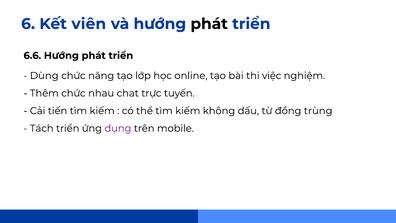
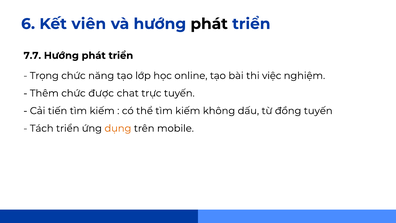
6.6: 6.6 -> 7.7 (32, 56)
Dùng: Dùng -> Trọng (44, 76)
nhau: nhau -> được (101, 93)
đồng trùng: trùng -> tuyến (318, 111)
dụng colour: purple -> orange (118, 128)
